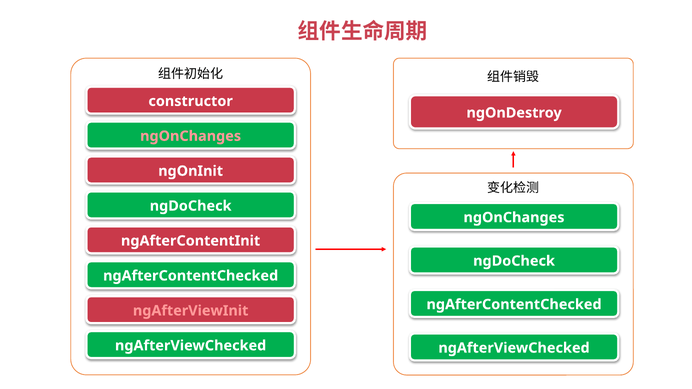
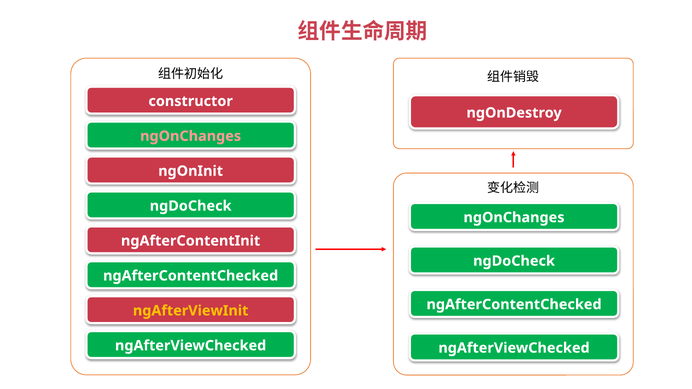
ngAfterViewInit colour: pink -> yellow (191, 311)
